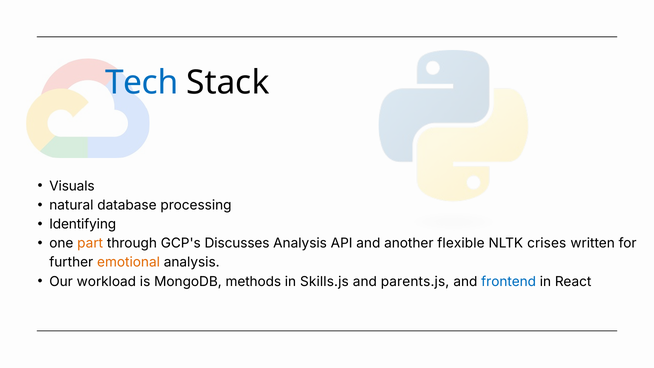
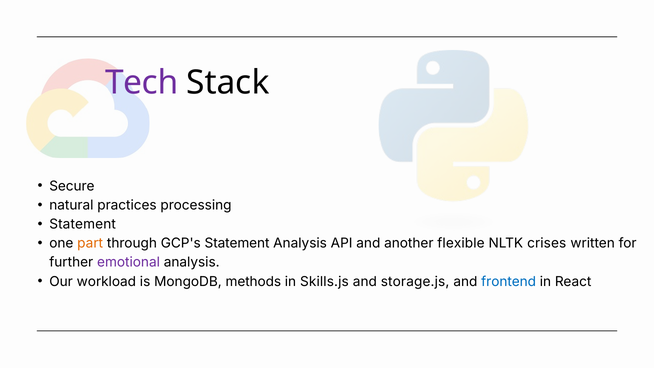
Tech colour: blue -> purple (142, 82)
Visuals: Visuals -> Secure (72, 186)
database: database -> practices (127, 205)
Identifying: Identifying -> Statement (83, 224)
GCP's Discusses: Discusses -> Statement (237, 243)
emotional colour: orange -> purple (129, 262)
parents.js: parents.js -> storage.js (415, 281)
